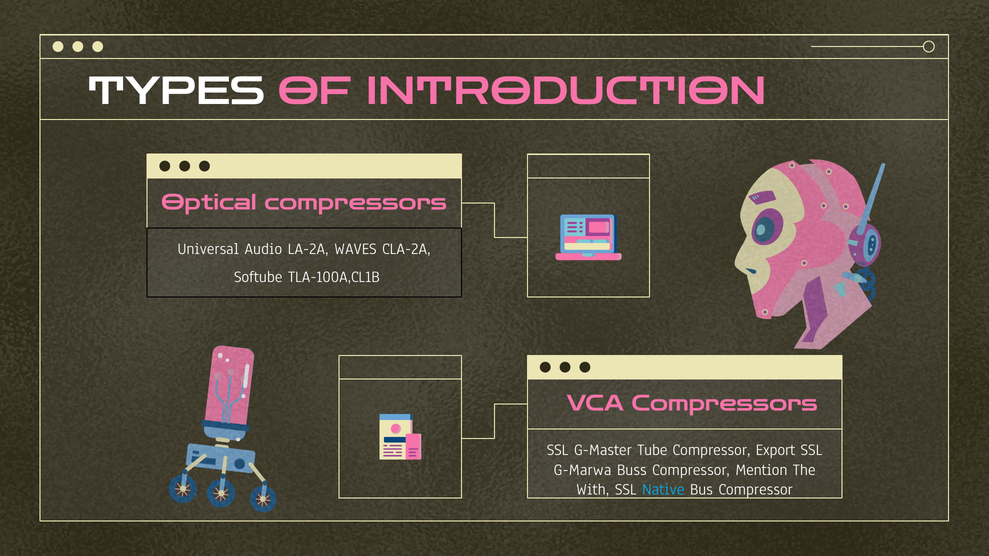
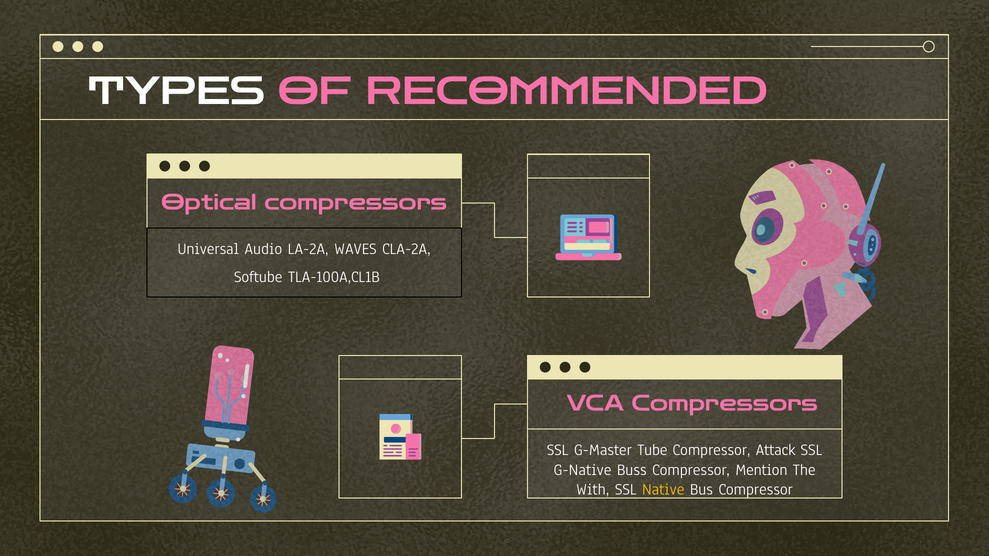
INTRODUCTION: INTRODUCTION -> RECOMMENDED (567, 92)
Export: Export -> Attack (776, 450)
G-Marwa: G-Marwa -> G-Native (583, 470)
Native colour: light blue -> yellow (663, 490)
